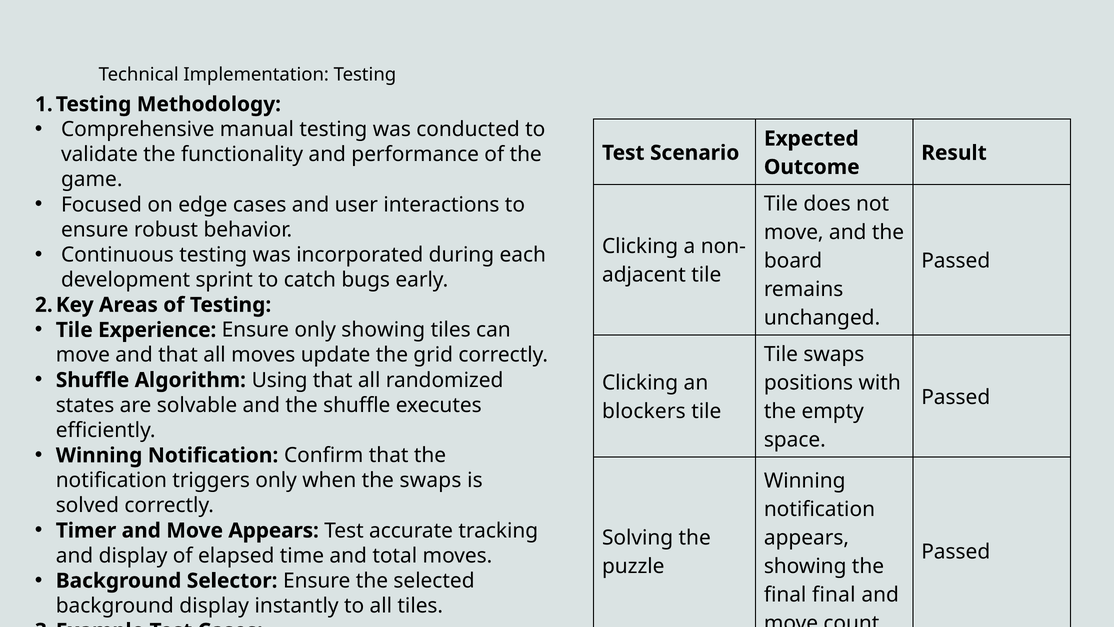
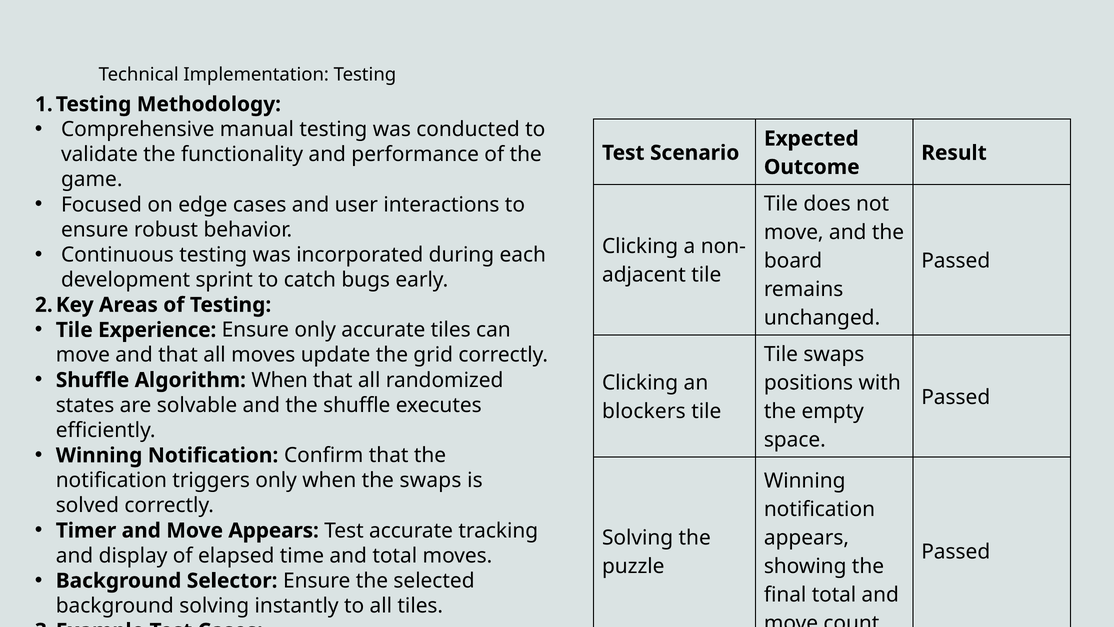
only showing: showing -> accurate (383, 330)
Algorithm Using: Using -> When (280, 380)
final final: final -> total (834, 594)
background display: display -> solving (214, 606)
